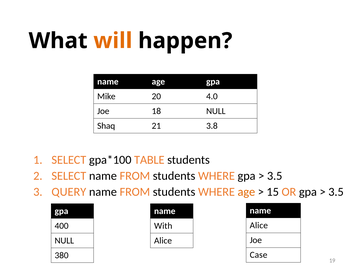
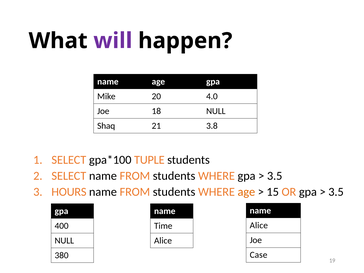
will colour: orange -> purple (113, 41)
TABLE: TABLE -> TUPLE (149, 160)
QUERY: QUERY -> HOURS (69, 192)
With: With -> Time (163, 226)
